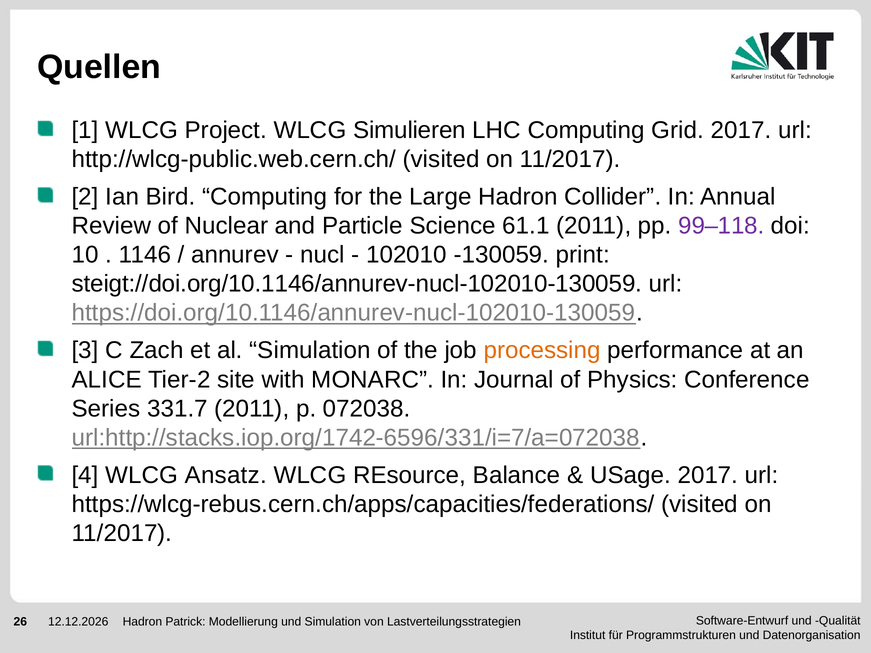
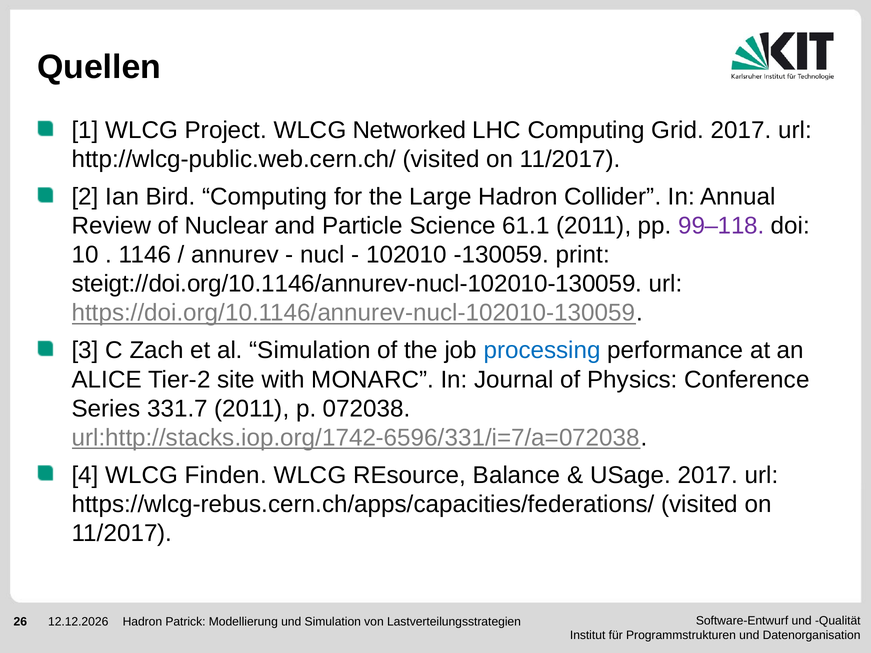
Simulieren: Simulieren -> Networked (410, 130)
processing colour: orange -> blue (542, 351)
Ansatz: Ansatz -> Finden (226, 475)
